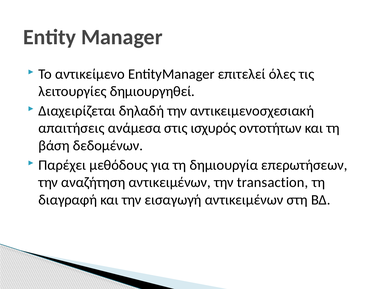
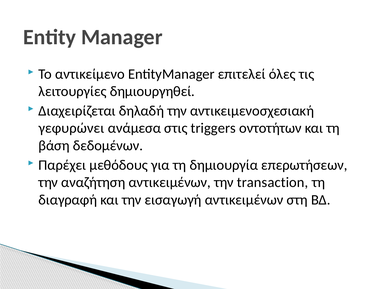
απαιτήσεις: απαιτήσεις -> γεφυρώνει (71, 128)
ισχυρός: ισχυρός -> triggers (213, 128)
